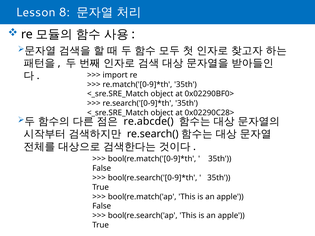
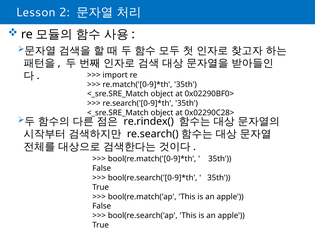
8: 8 -> 2 (64, 12)
re.abcde(: re.abcde( -> re.rindex( (149, 122)
